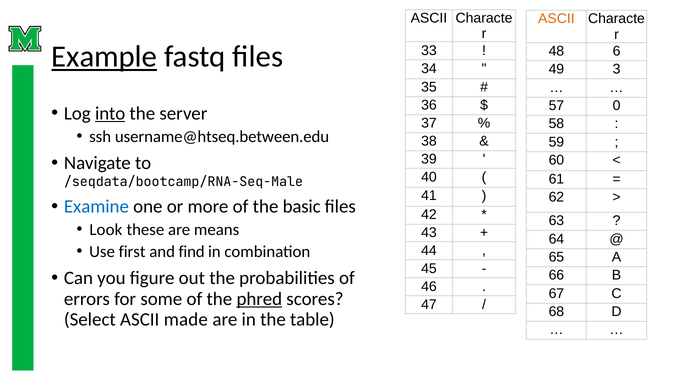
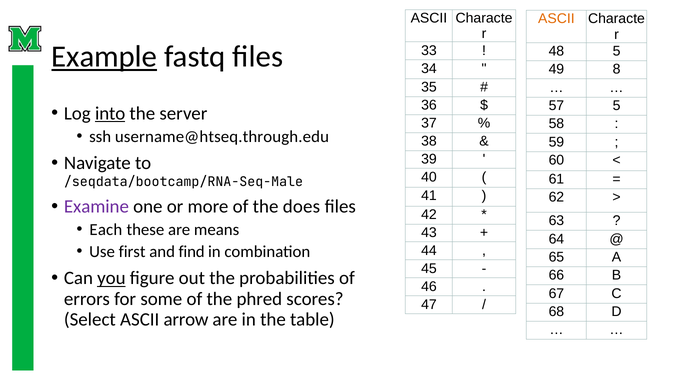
48 6: 6 -> 5 (617, 51)
3: 3 -> 8 (617, 69)
57 0: 0 -> 5 (617, 106)
username@htseq.between.edu: username@htseq.between.edu -> username@htseq.through.edu (222, 137)
Examine colour: blue -> purple (96, 207)
basic: basic -> does (301, 207)
Look: Look -> Each (106, 230)
you underline: none -> present (111, 279)
phred underline: present -> none (259, 299)
made: made -> arrow (186, 320)
